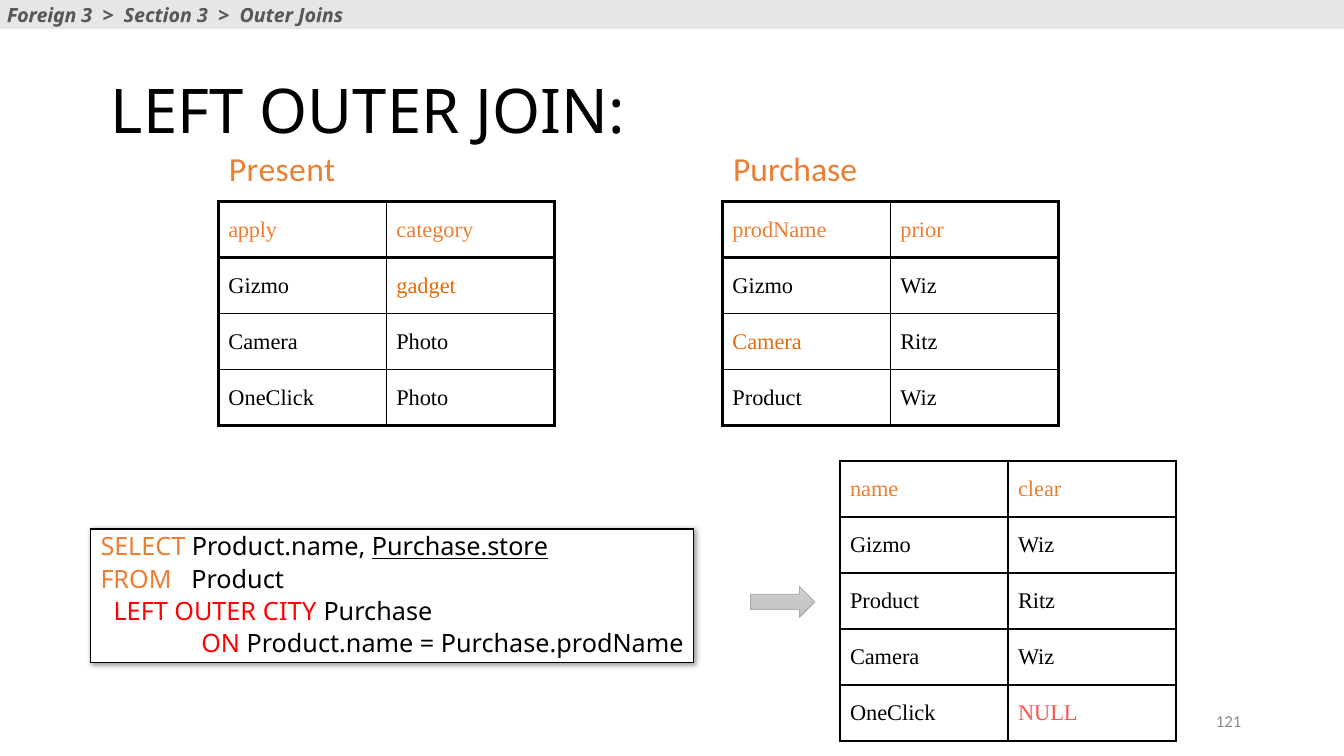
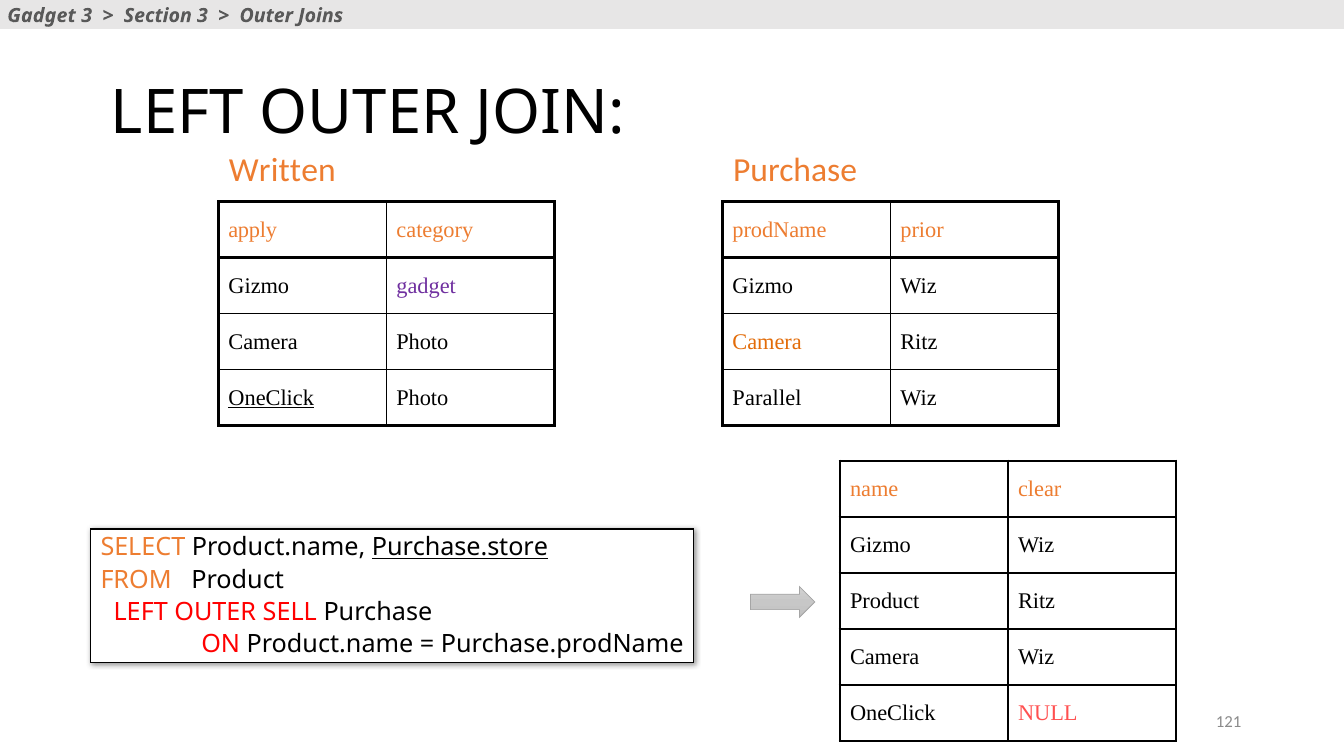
Foreign: Foreign -> Gadget (41, 16)
Present: Present -> Written (282, 170)
gadget colour: orange -> purple (426, 286)
OneClick underline: none -> present (271, 398)
Product: Product -> Parallel (767, 398)
CITY: CITY -> SELL (290, 612)
